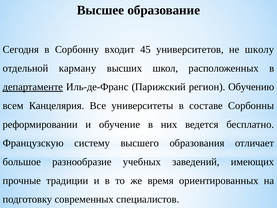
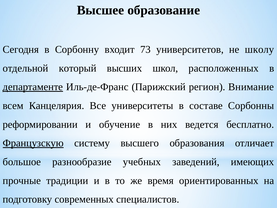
45: 45 -> 73 (145, 49)
карману: карману -> который (78, 68)
Обучению: Обучению -> Внимание (251, 87)
Французскую underline: none -> present (33, 143)
